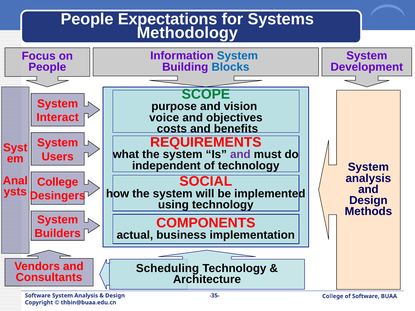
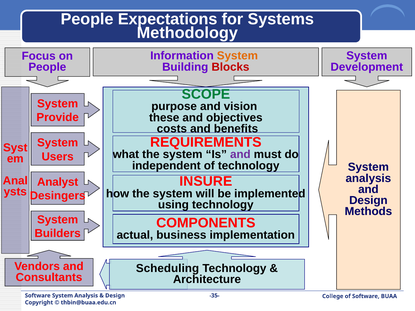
System colour: blue -> orange (237, 56)
Blocks colour: blue -> red (230, 67)
Interact: Interact -> Provide (58, 118)
voice: voice -> these (164, 118)
SOCIAL: SOCIAL -> INSURE (206, 182)
College: College -> Analyst (58, 182)
